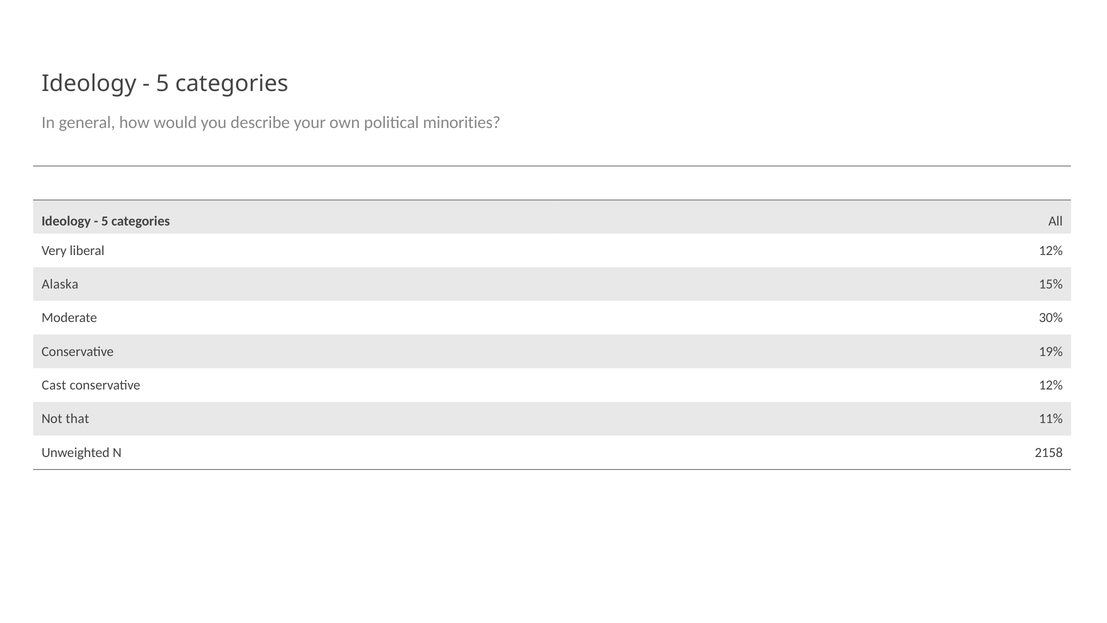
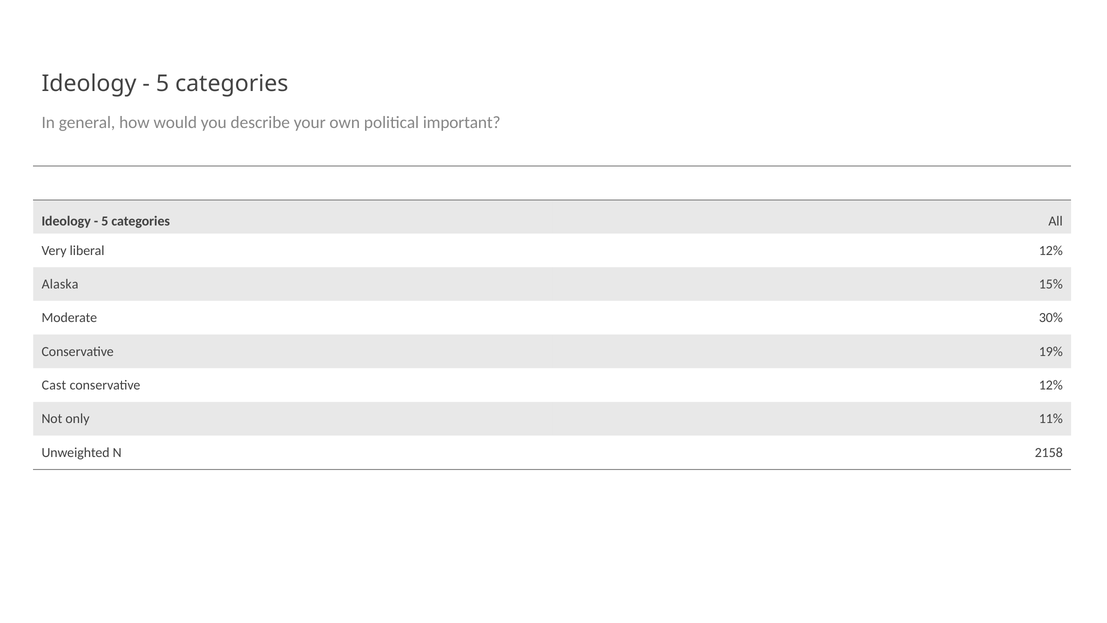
minorities: minorities -> important (462, 122)
that: that -> only (77, 419)
